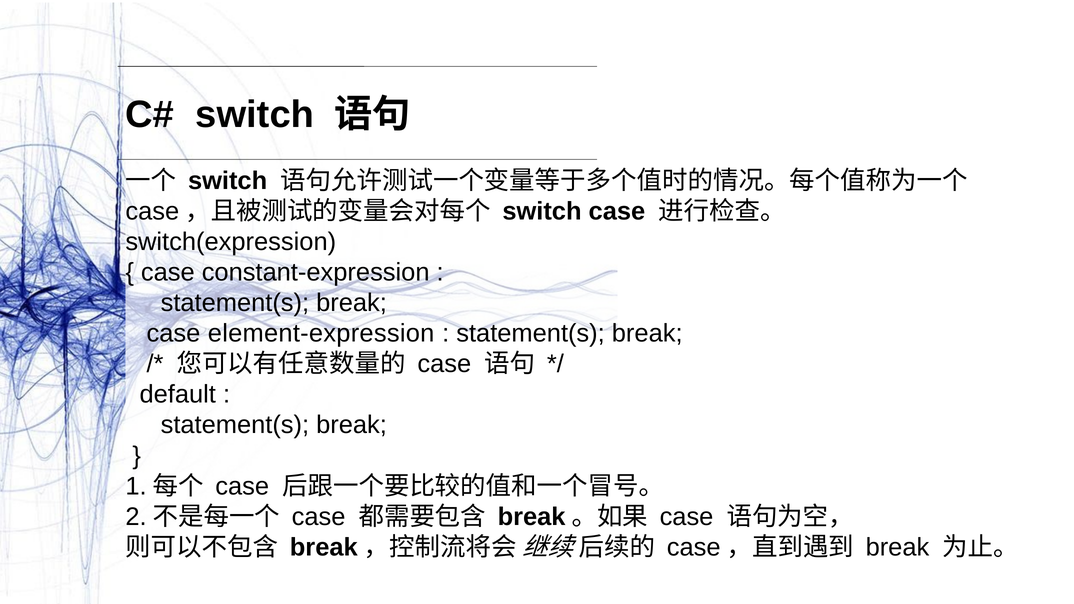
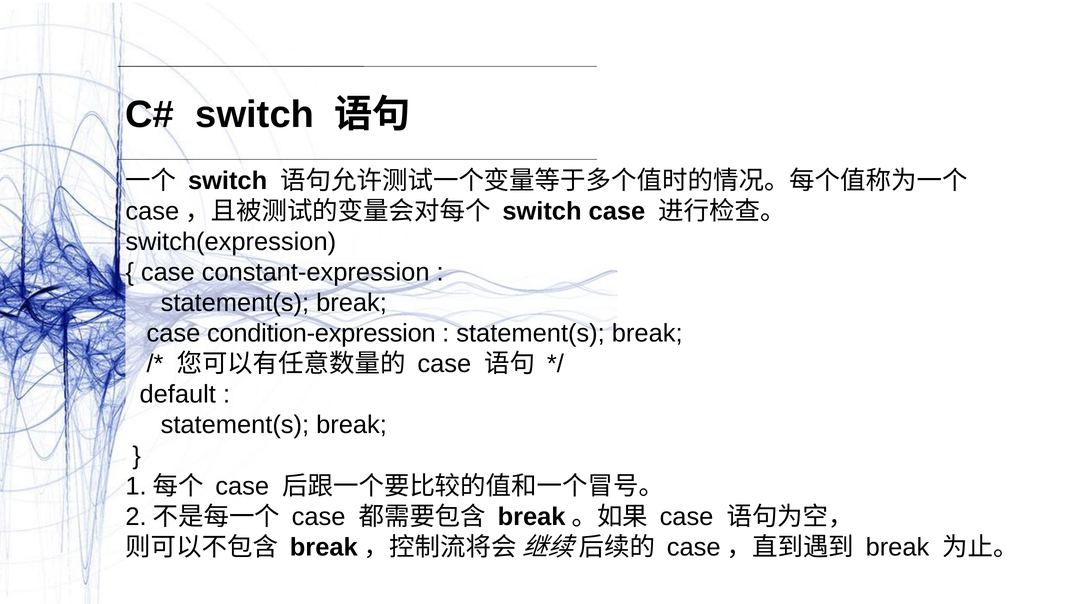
element-expression: element-expression -> condition-expression (321, 334)
